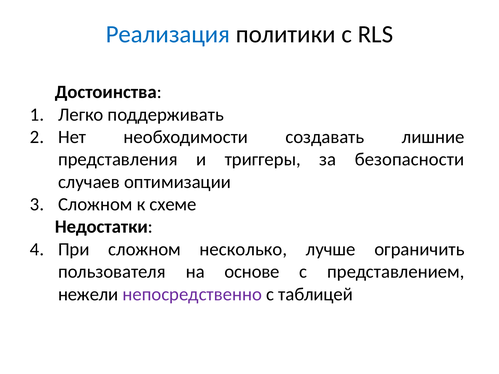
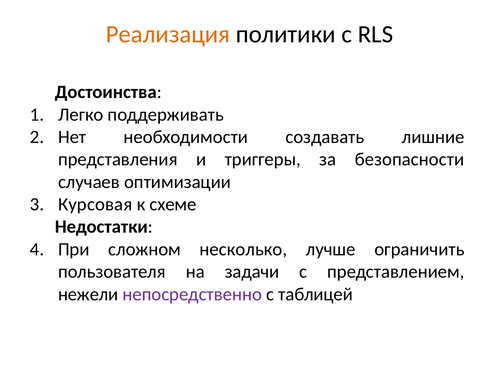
Реализация colour: blue -> orange (168, 34)
Сложном: Сложном -> Курсовая (95, 205)
основе: основе -> задачи (252, 272)
